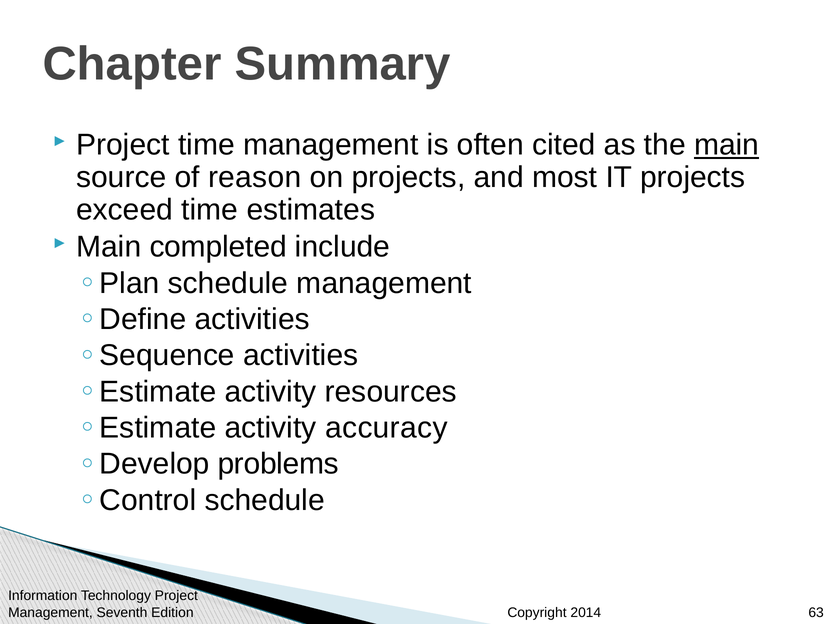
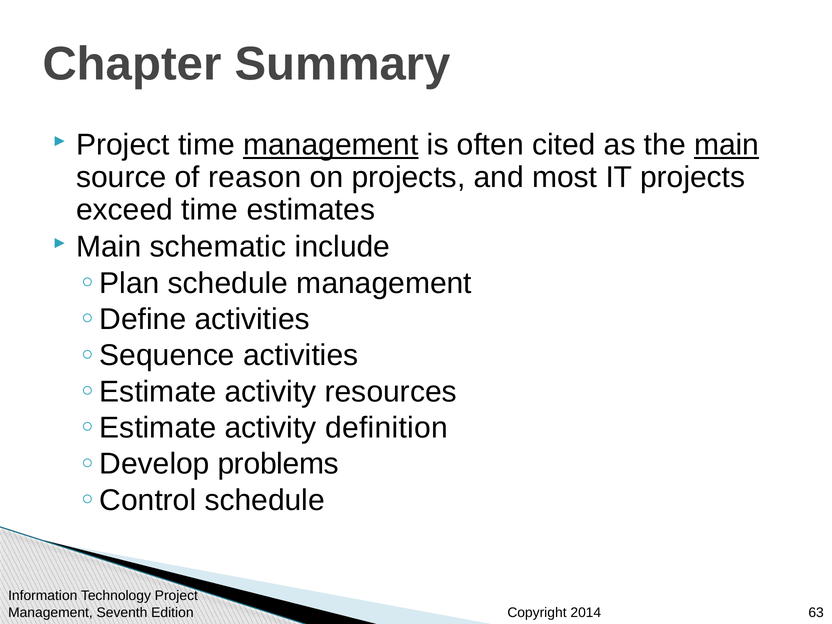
management underline: none -> present (331, 145)
completed: completed -> schematic (218, 247)
accuracy: accuracy -> definition (386, 428)
